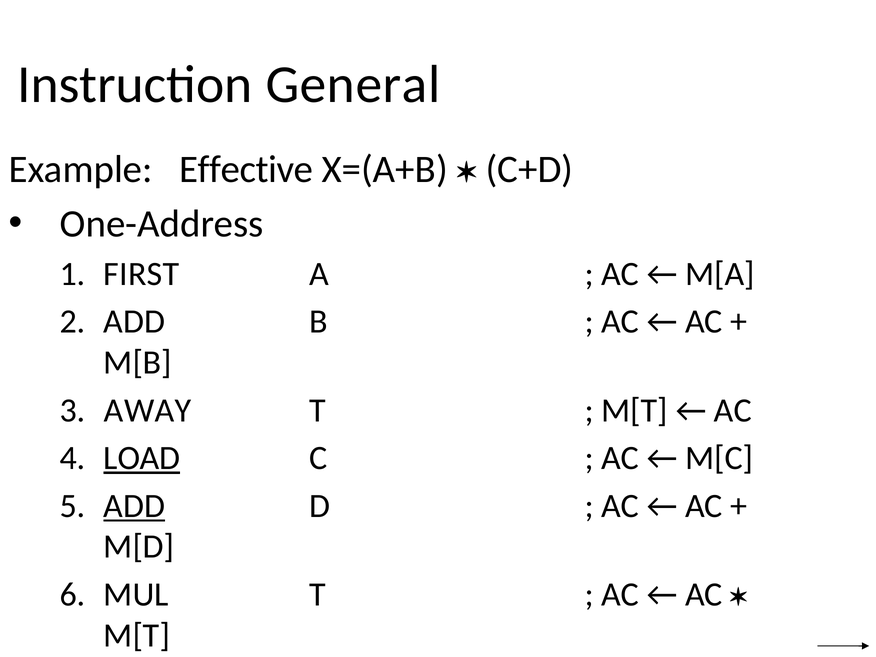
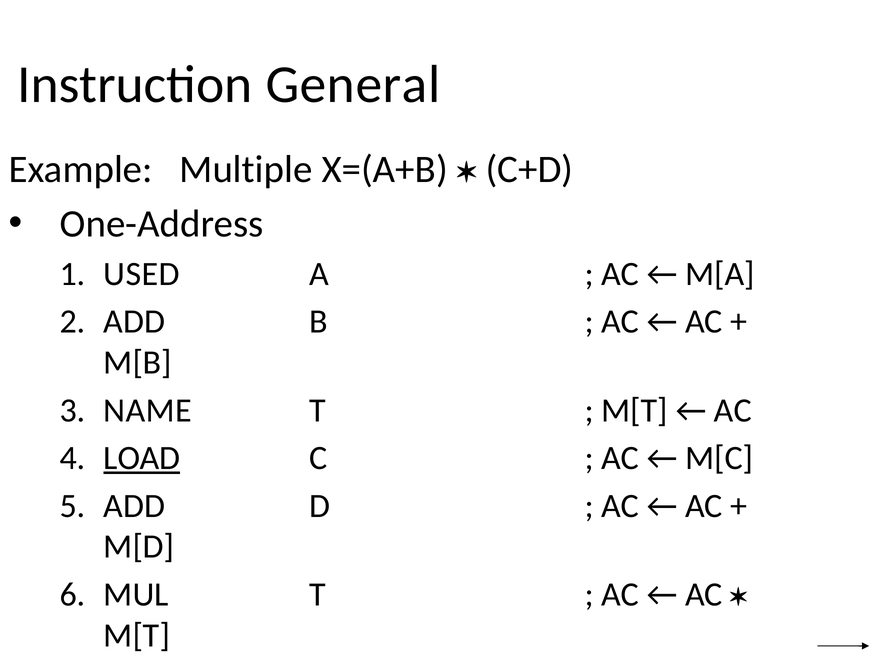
Effective: Effective -> Multiple (246, 169)
FIRST: FIRST -> USED (141, 274)
AWAY: AWAY -> NAME (148, 410)
ADD underline: present -> none (134, 506)
